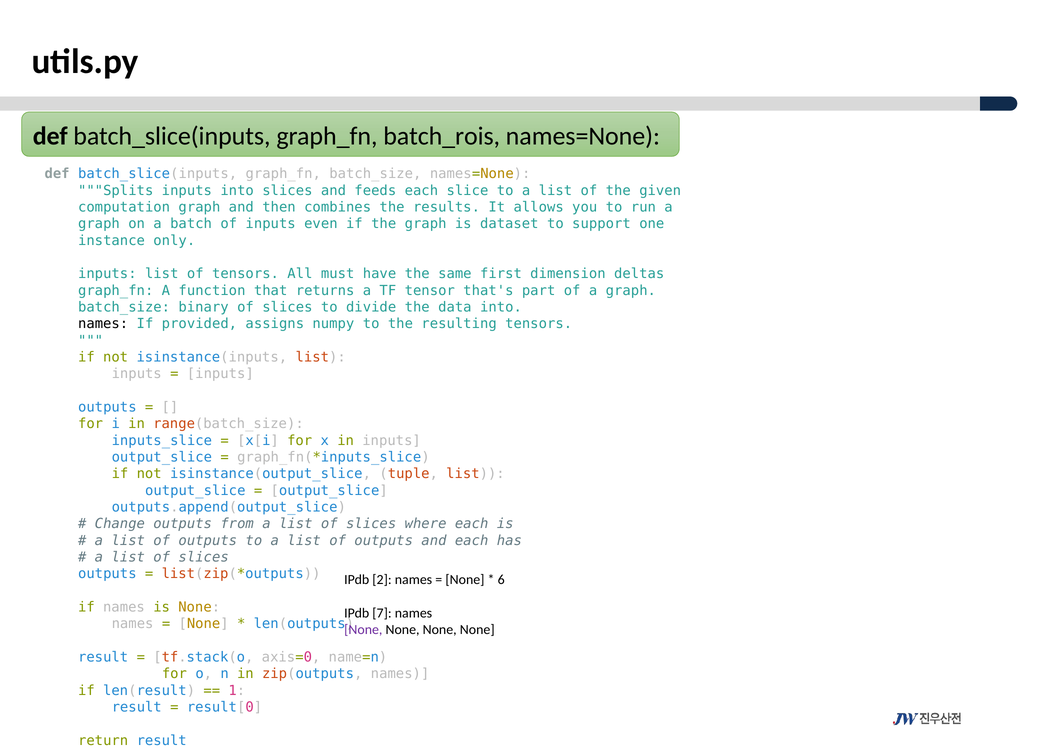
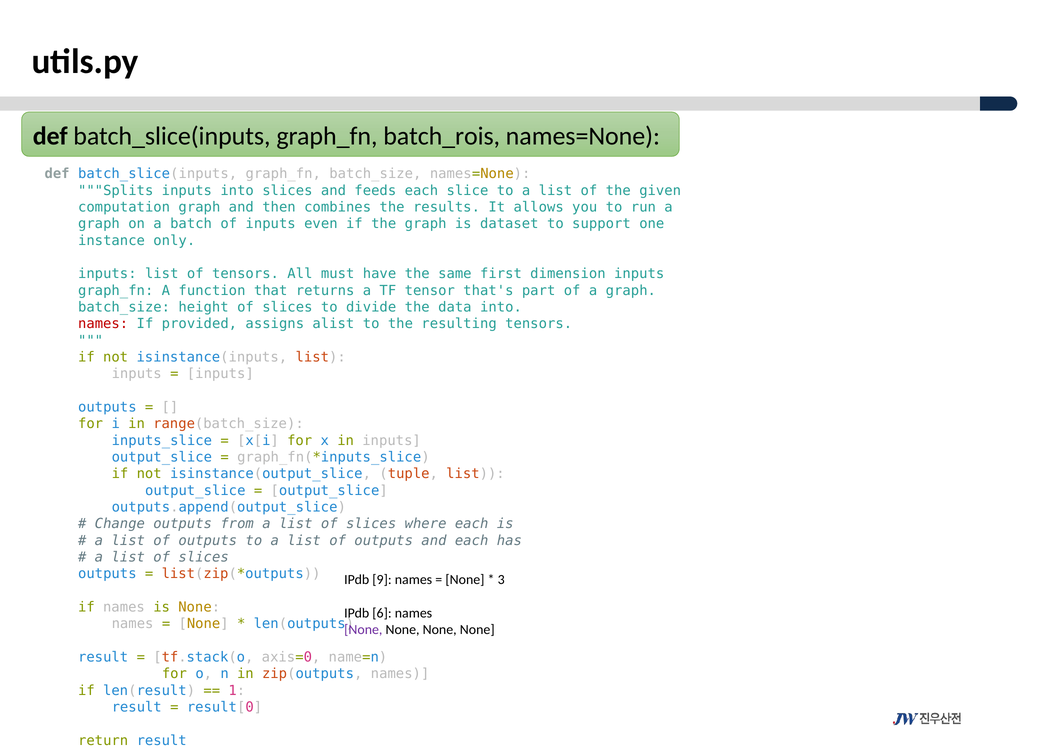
dimension deltas: deltas -> inputs (639, 274)
binary: binary -> height (204, 307)
names colour: black -> red (103, 324)
numpy: numpy -> alist (333, 324)
2: 2 -> 9 (382, 580)
6: 6 -> 3 (501, 580)
7: 7 -> 6 (382, 613)
